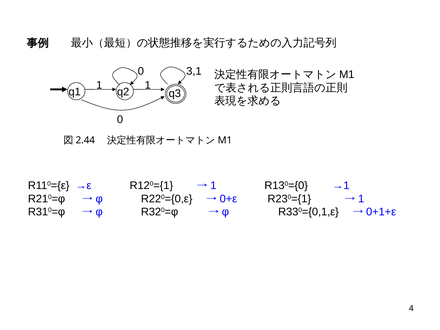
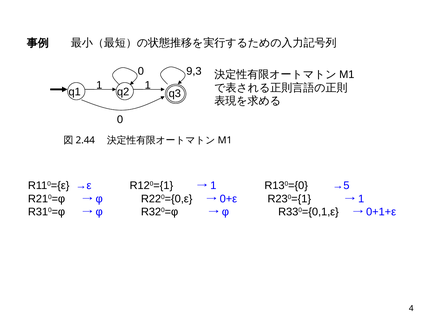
3,1: 3,1 -> 9,3 (194, 71)
R130={0 →1: →1 -> →5 (341, 186)
